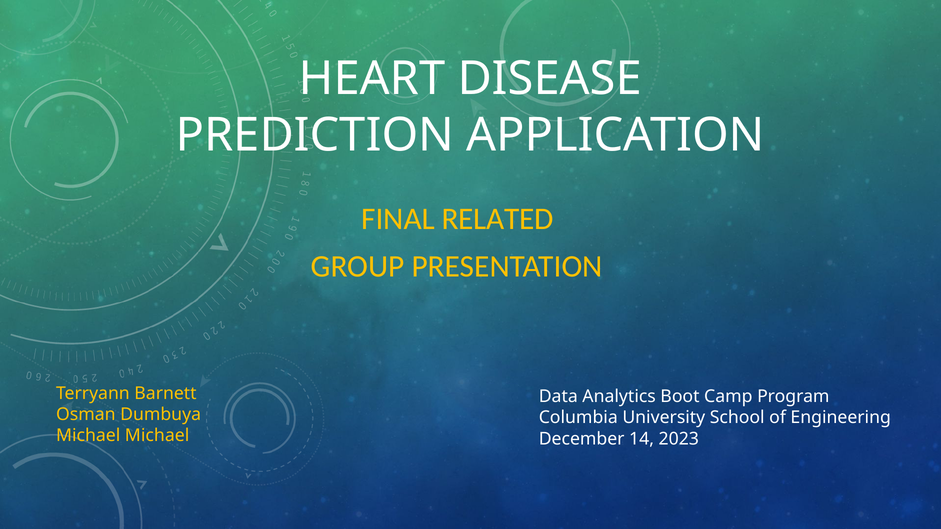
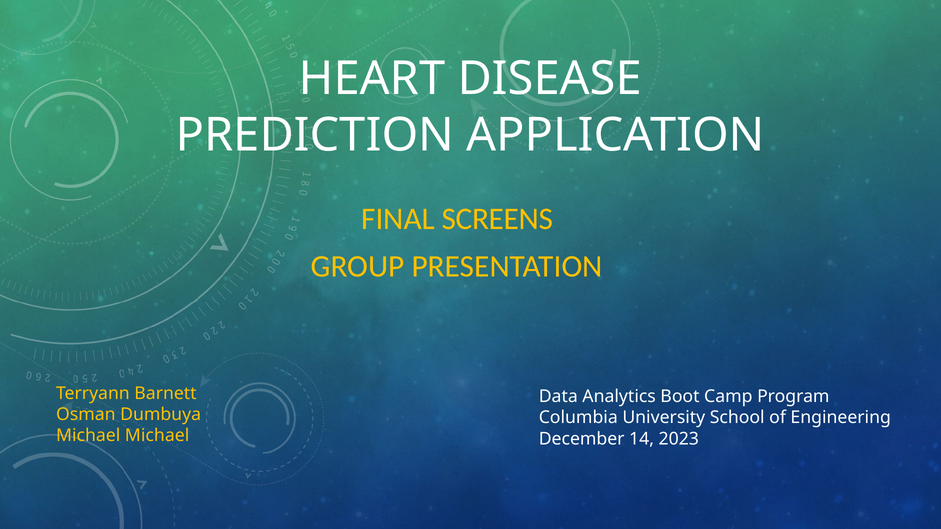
RELATED: RELATED -> SCREENS (498, 219)
